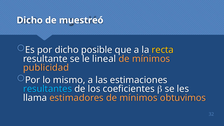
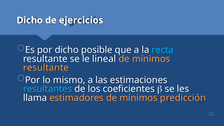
muestreó: muestreó -> ejercicios (81, 20)
recta colour: yellow -> light blue (163, 50)
publicidad: publicidad -> resultante (46, 68)
obtuvimos: obtuvimos -> predicción (183, 98)
